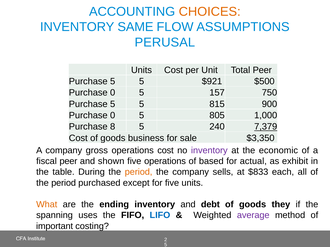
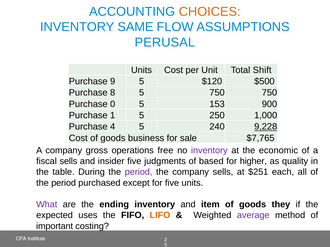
Total Peer: Peer -> Shift (262, 70)
5: 5 -> 9 (113, 82)
$921: $921 -> $120 (212, 82)
0: 0 -> 8 (113, 93)
5 157: 157 -> 750 (217, 93)
5: 5 -> 0 (113, 104)
815: 815 -> 153 (217, 104)
0: 0 -> 1 (113, 116)
805: 805 -> 250 (217, 116)
8: 8 -> 4 (113, 127)
7,379: 7,379 -> 9,228 (266, 127)
$3,350: $3,350 -> $7,765 (261, 138)
operations cost: cost -> free (165, 151)
fiscal peer: peer -> sells (68, 162)
shown: shown -> insider (111, 162)
five operations: operations -> judgments (165, 162)
actual: actual -> higher (253, 162)
exhibit: exhibit -> quality (295, 162)
period colour: orange -> purple (139, 172)
$833: $833 -> $251 (258, 172)
What colour: orange -> purple (47, 205)
debt: debt -> item (210, 205)
spanning: spanning -> expected (55, 216)
LIFO colour: blue -> orange (160, 216)
